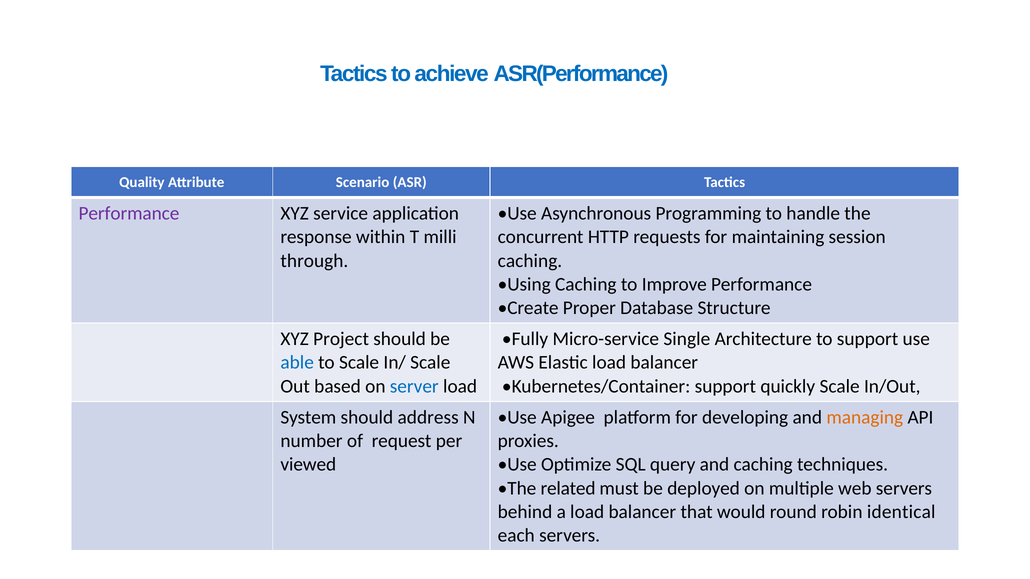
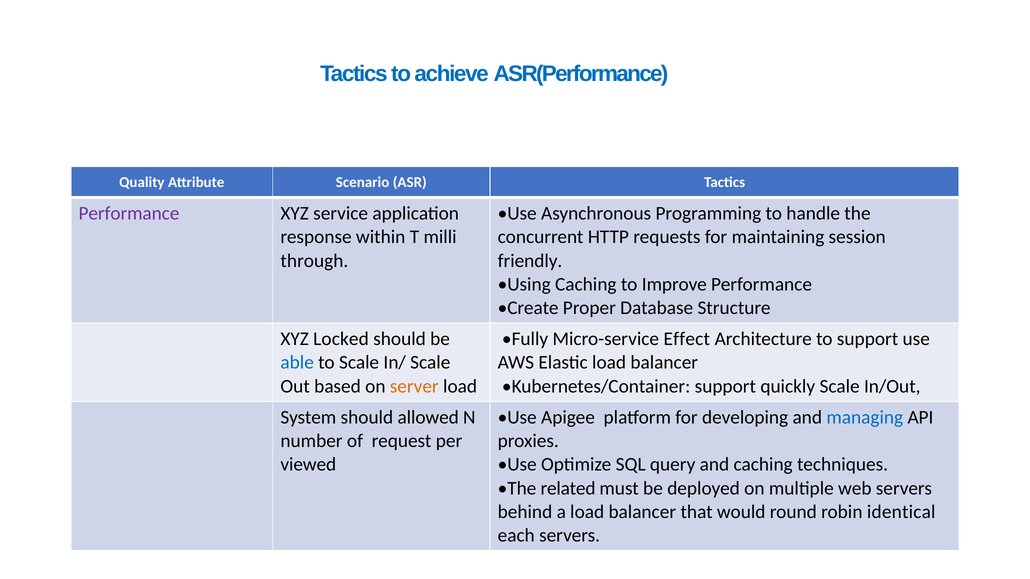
caching: caching -> friendly (530, 261)
Project: Project -> Locked (341, 339)
Single: Single -> Effect (687, 339)
server colour: blue -> orange (414, 386)
address: address -> allowed (428, 418)
managing colour: orange -> blue (865, 418)
